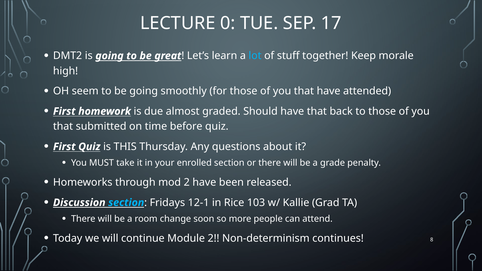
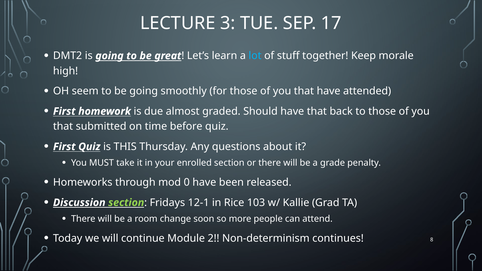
0: 0 -> 3 (228, 23)
mod 2: 2 -> 0 (187, 182)
section colour: light blue -> light green (126, 203)
